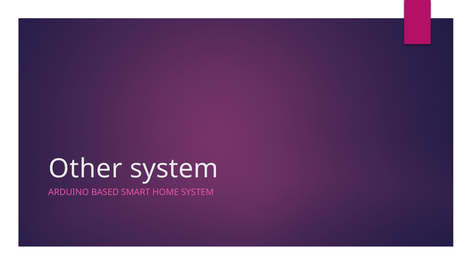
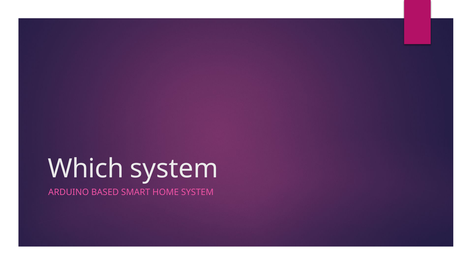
Other: Other -> Which (86, 169)
